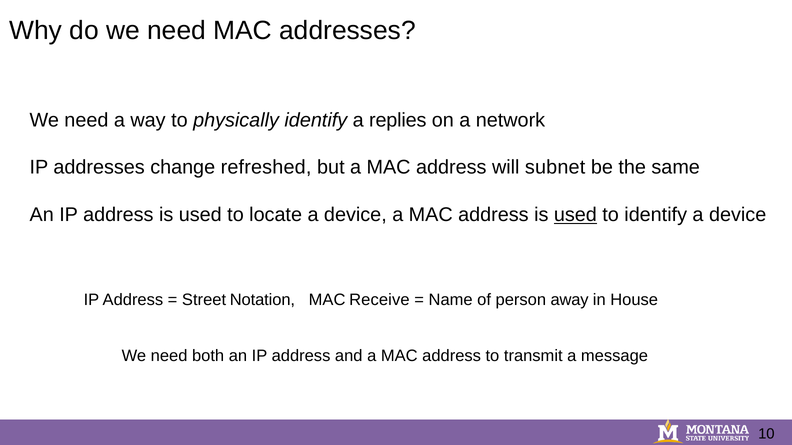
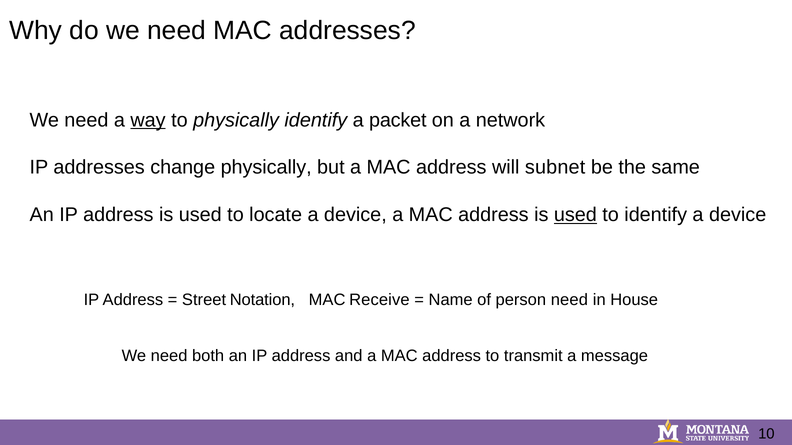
way underline: none -> present (148, 120)
replies: replies -> packet (398, 120)
change refreshed: refreshed -> physically (266, 168)
person away: away -> need (569, 300)
